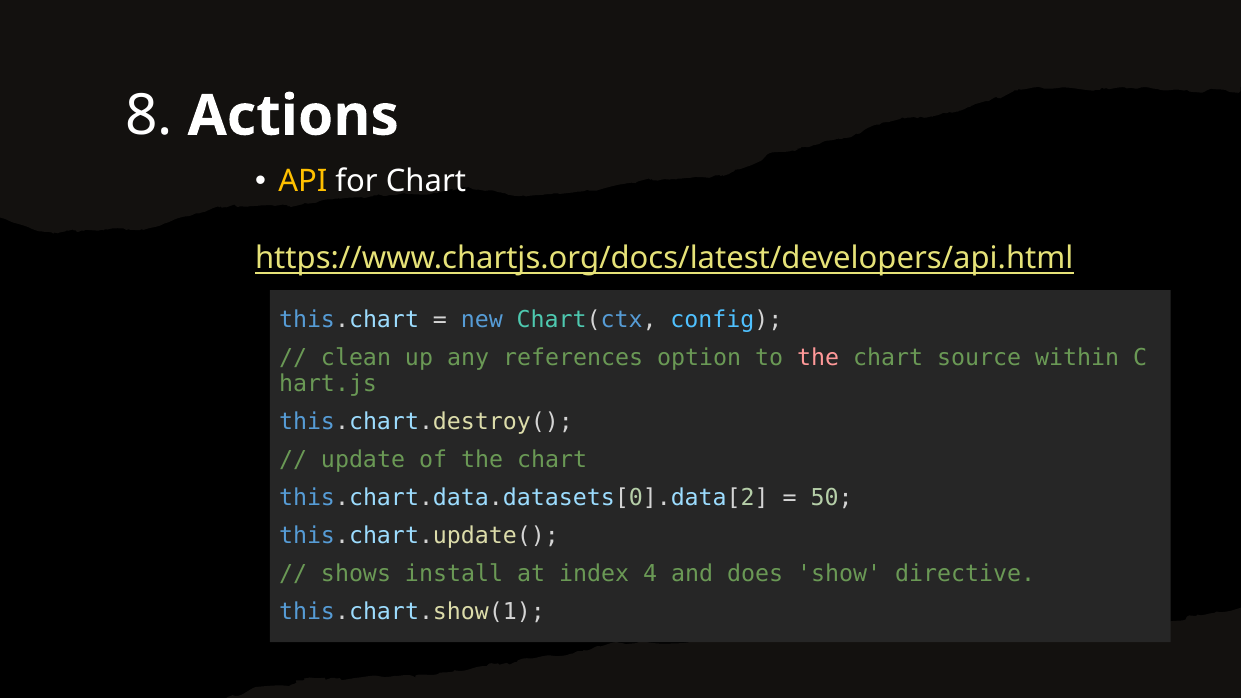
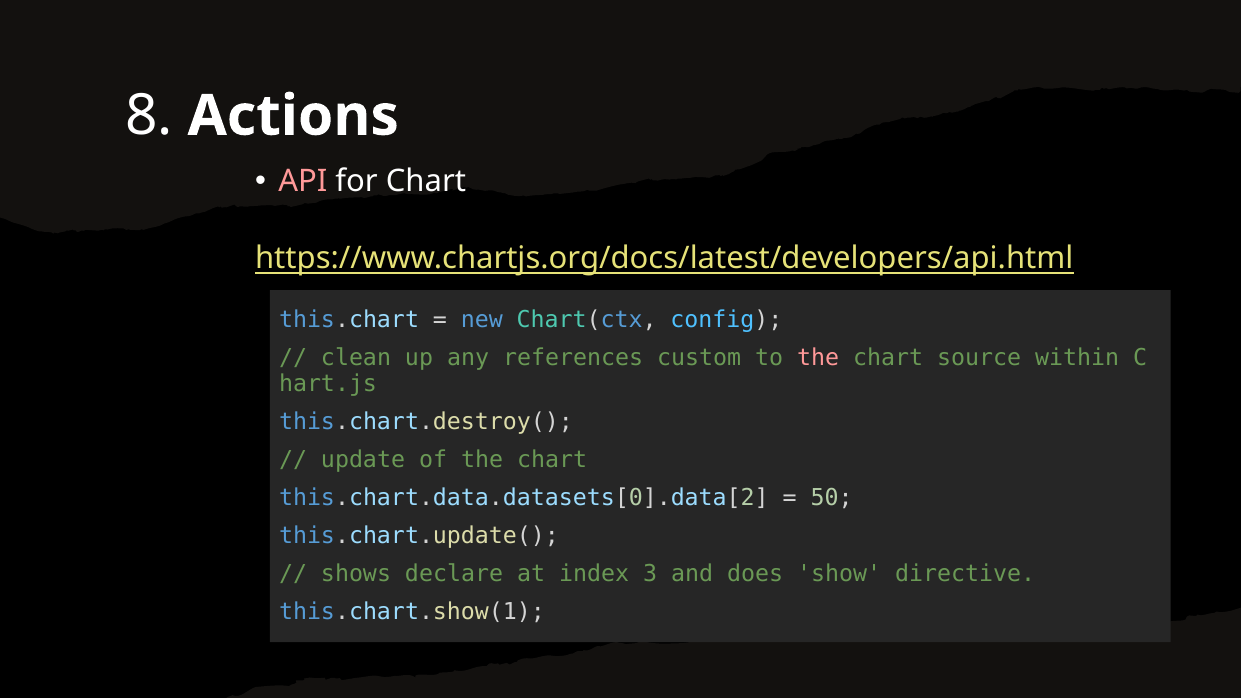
API colour: yellow -> pink (303, 182)
option: option -> custom (699, 358)
install: install -> declare (454, 574)
4: 4 -> 3 (650, 574)
